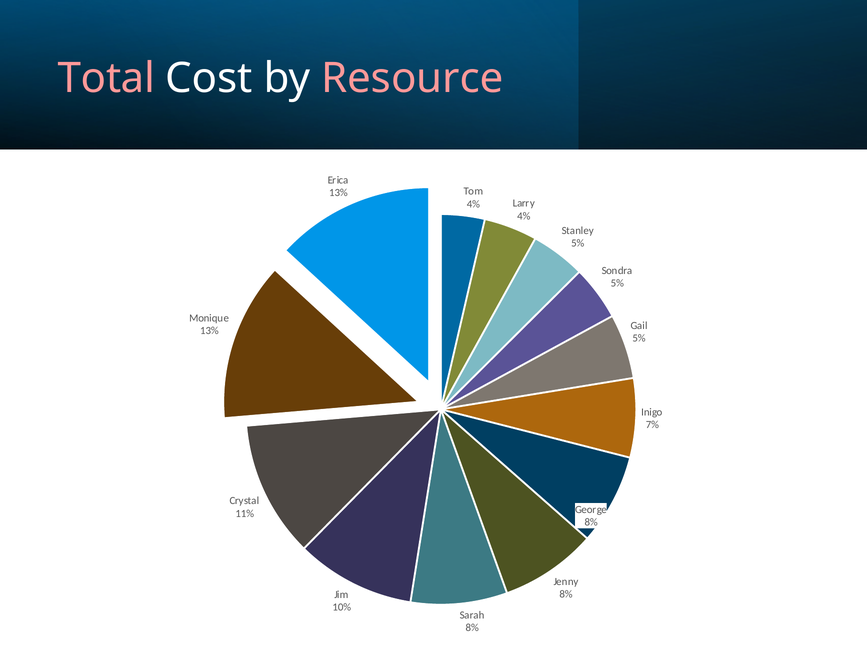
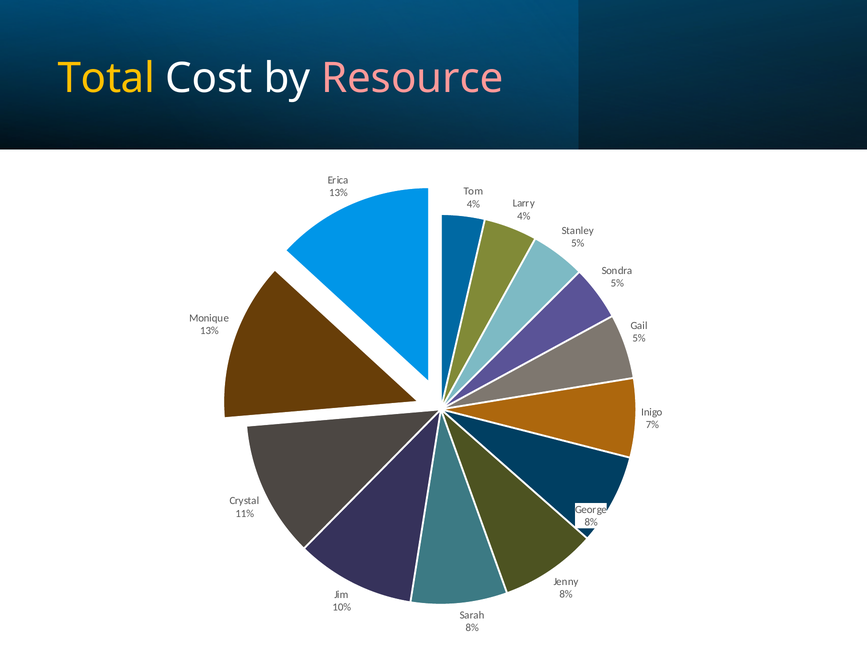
Total colour: pink -> yellow (106, 78)
